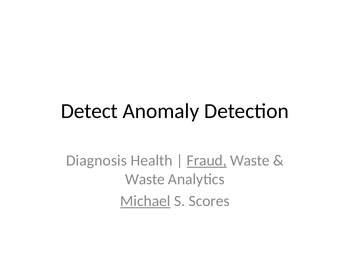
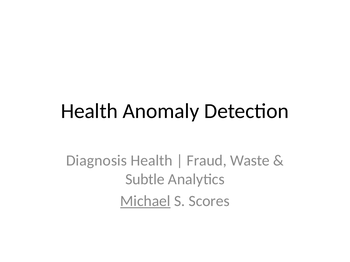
Detect: Detect -> Health (89, 111)
Fraud underline: present -> none (207, 161)
Waste: Waste -> Subtle (145, 180)
